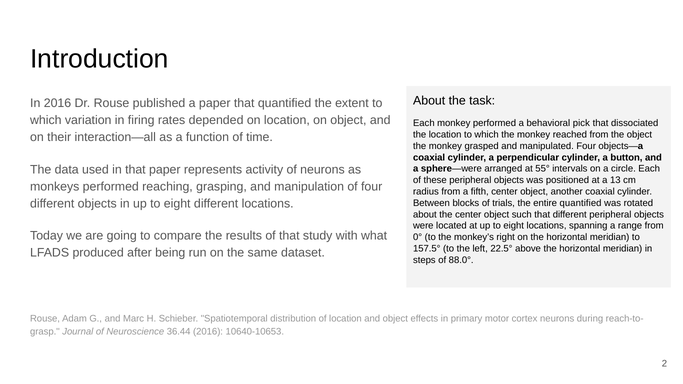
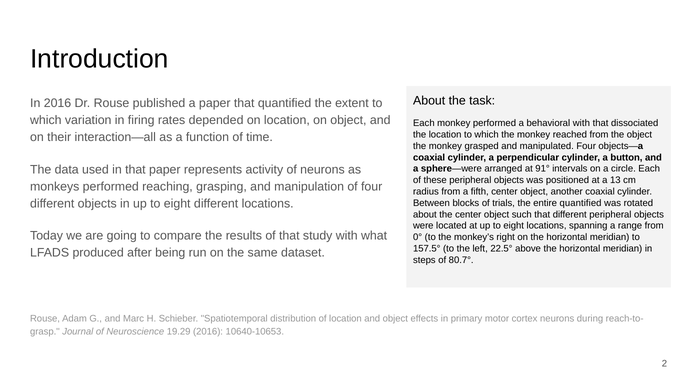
behavioral pick: pick -> with (581, 123)
55°: 55° -> 91° (543, 169)
88.0°: 88.0° -> 80.7° (461, 260)
36.44: 36.44 -> 19.29 (179, 332)
